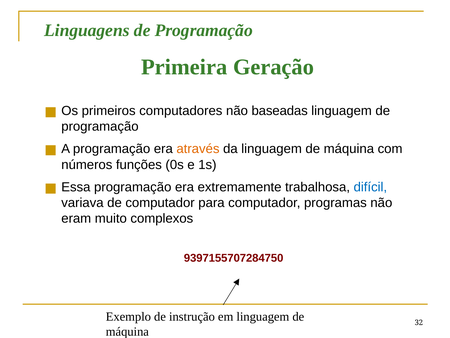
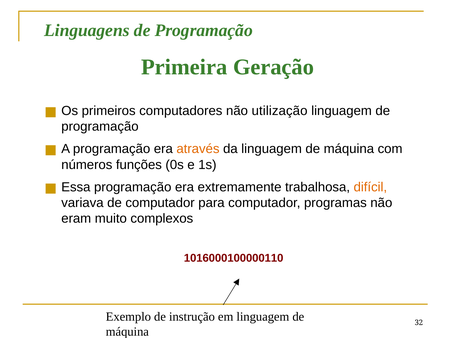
baseadas: baseadas -> utilização (280, 111)
difícil colour: blue -> orange (370, 187)
9397155707284750: 9397155707284750 -> 1016000100000110 (234, 258)
